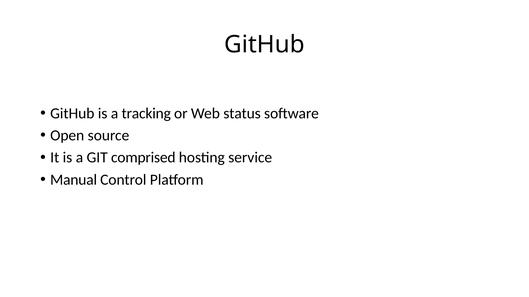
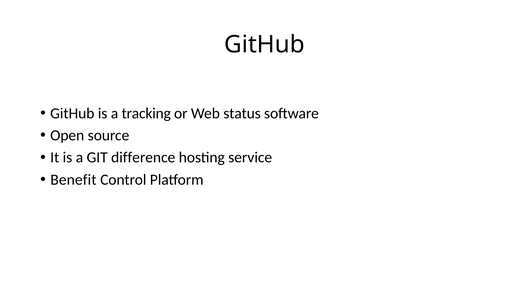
comprised: comprised -> difference (143, 158)
Manual: Manual -> Benefit (73, 180)
